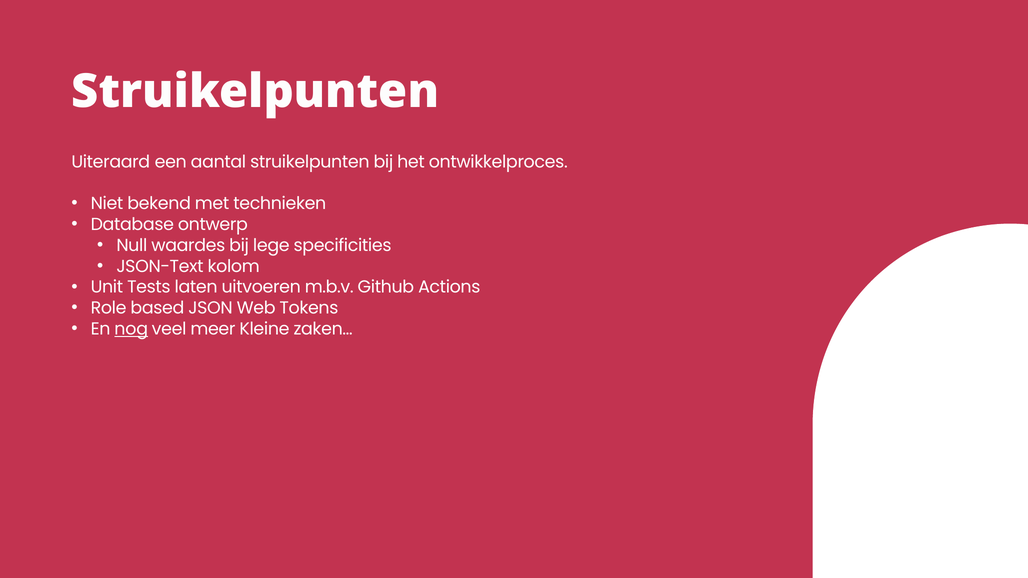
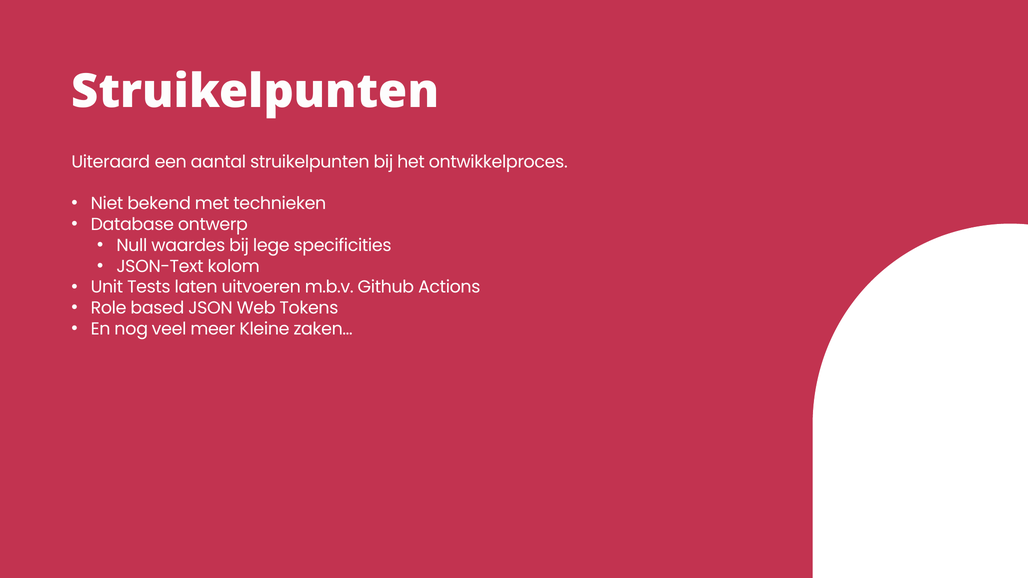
nog underline: present -> none (131, 329)
